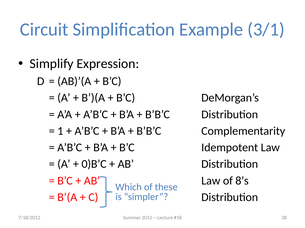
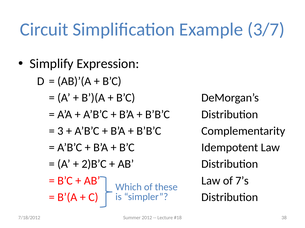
3/1: 3/1 -> 3/7 (266, 30)
1: 1 -> 3 (60, 131)
0)B’C: 0)B’C -> 2)B’C (94, 165)
8’s: 8’s -> 7’s (242, 181)
